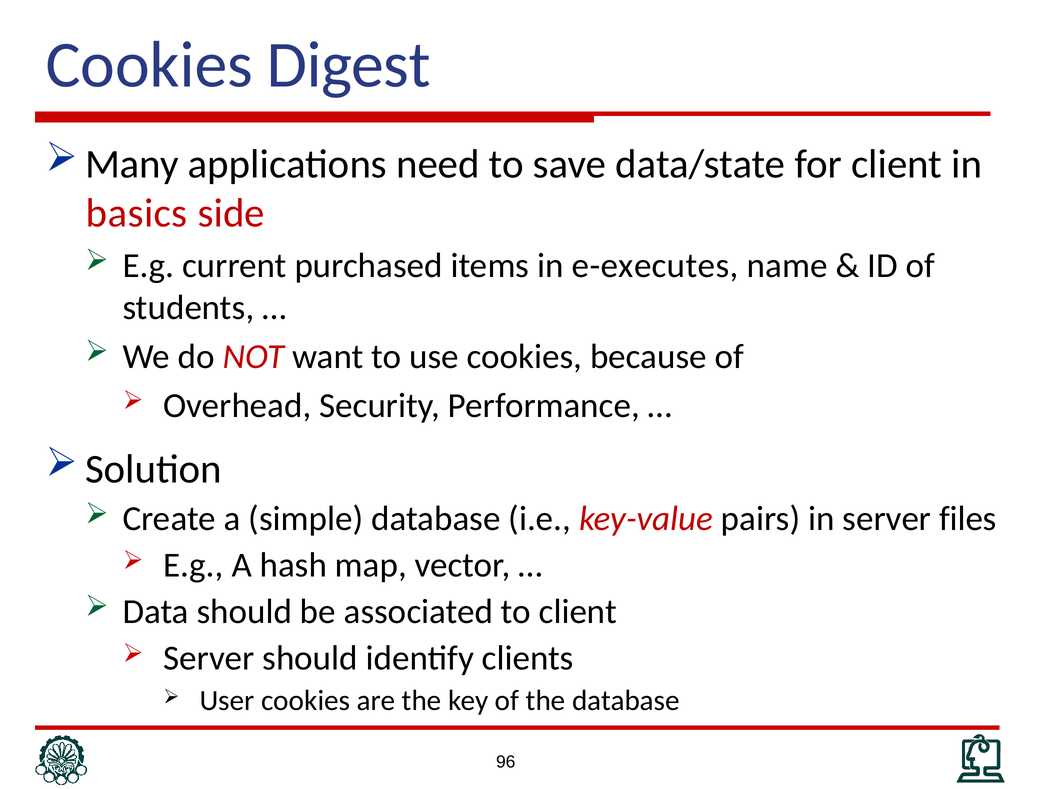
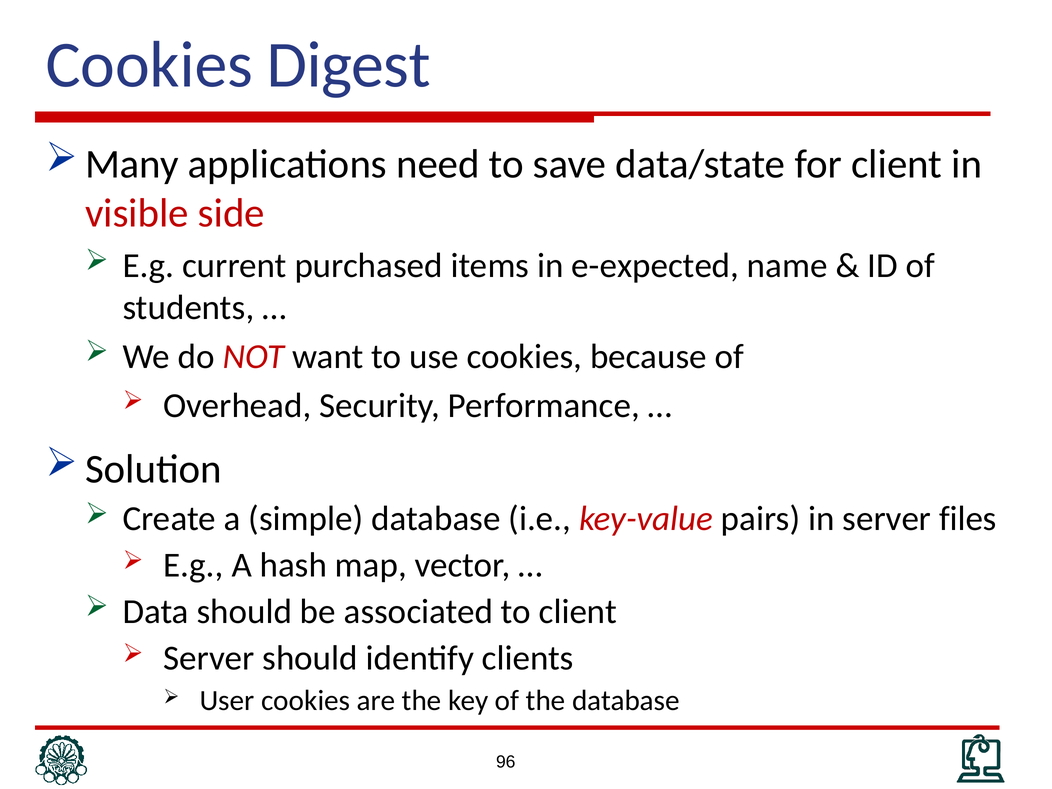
basics: basics -> visible (137, 213)
e-executes: e-executes -> e-expected (655, 266)
